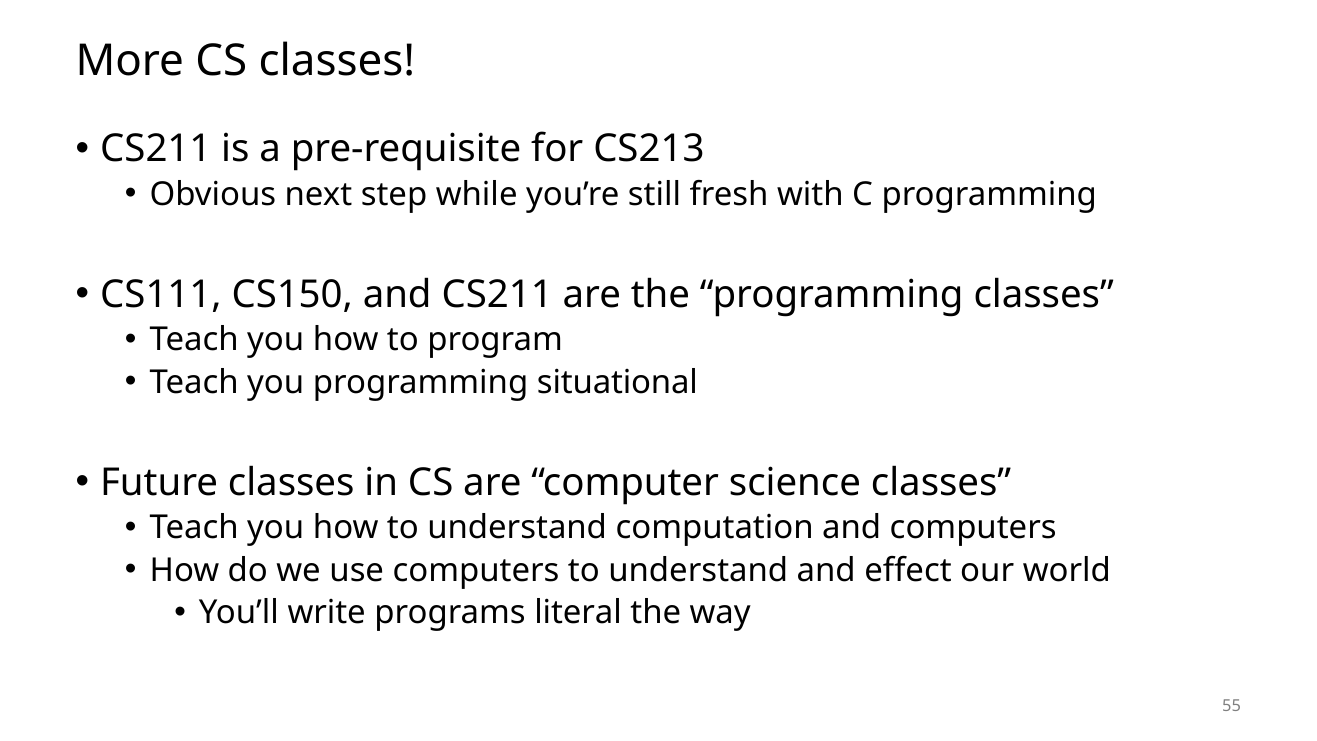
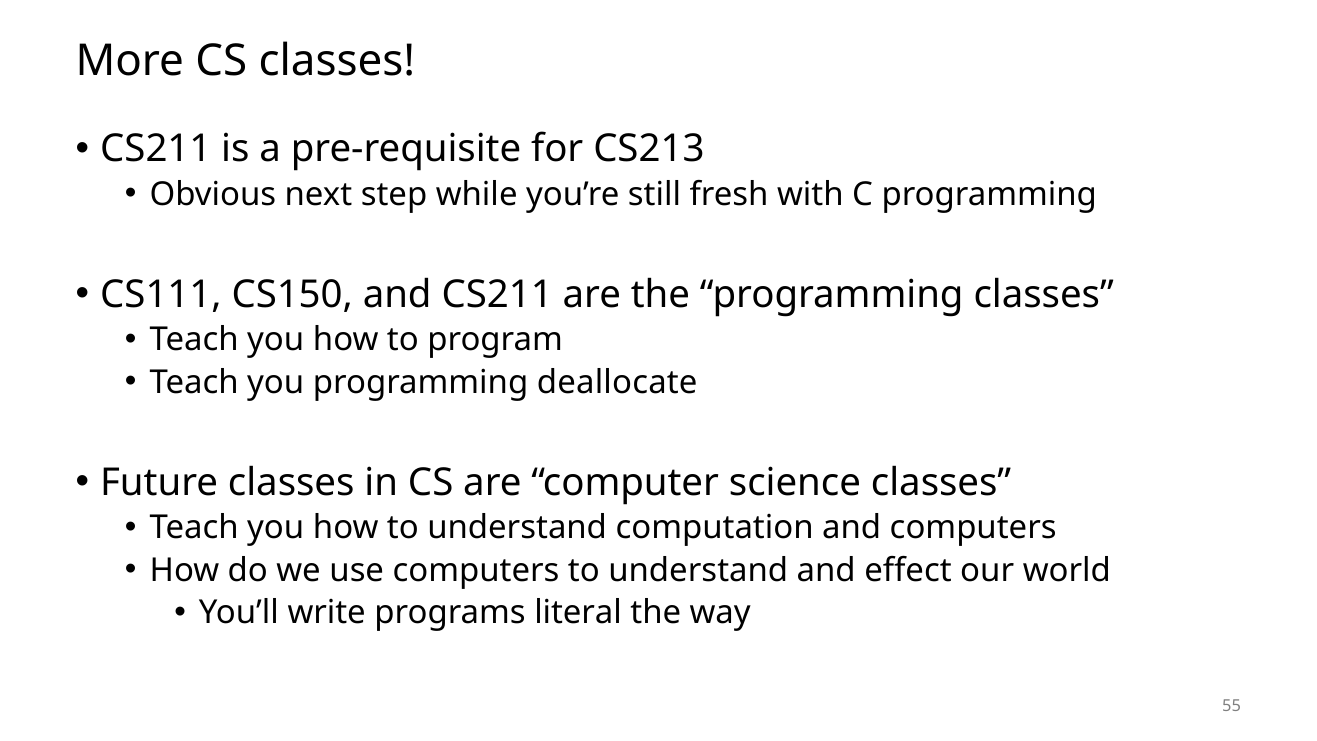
situational: situational -> deallocate (617, 382)
